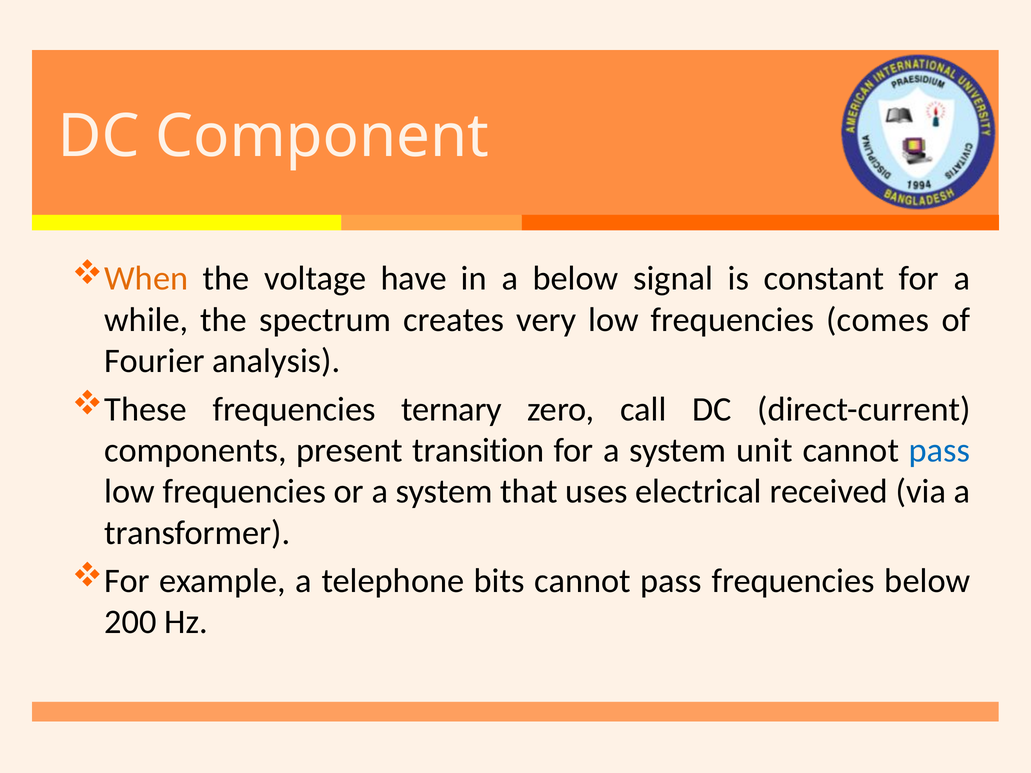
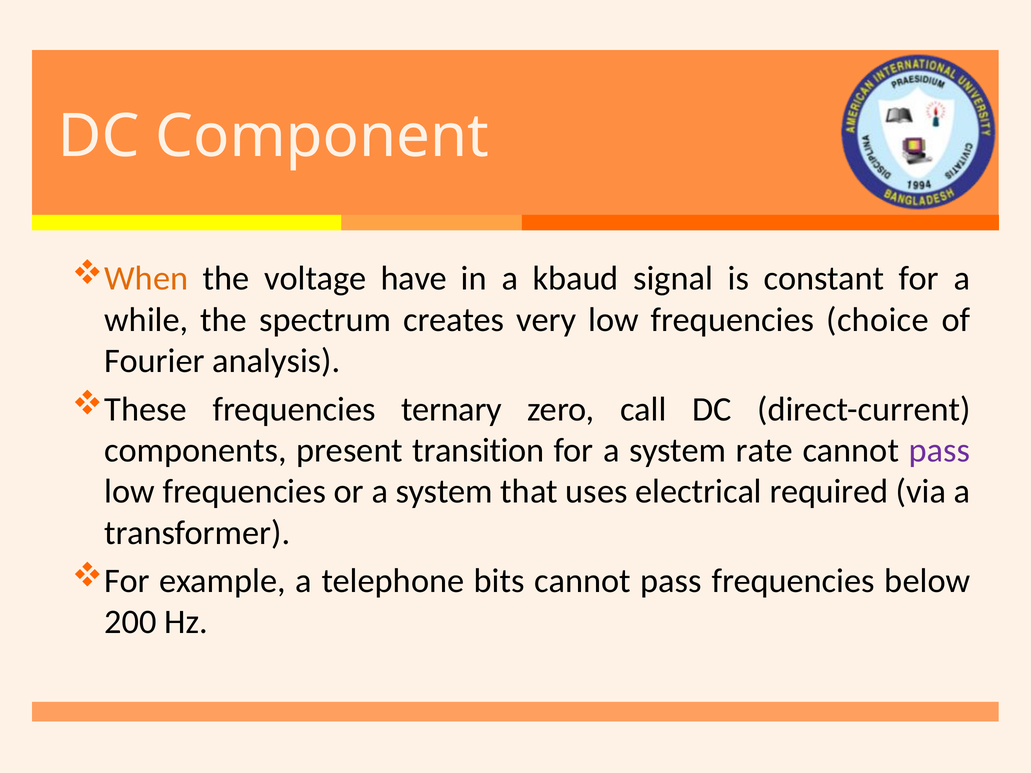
a below: below -> kbaud (576, 279)
comes: comes -> choice (878, 320)
unit: unit -> rate (764, 451)
pass colour: blue -> purple (940, 451)
received: received -> required (829, 492)
